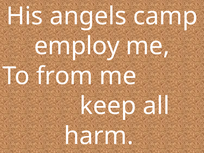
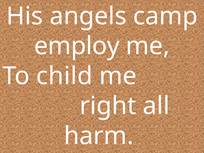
from: from -> child (64, 76)
keep: keep -> right (108, 106)
